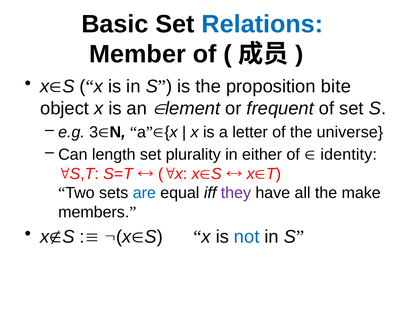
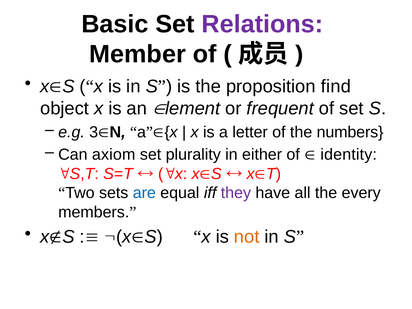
Relations colour: blue -> purple (262, 24)
bite: bite -> find (336, 86)
universe: universe -> numbers (350, 132)
length: length -> axiom (114, 155)
make: make -> every (361, 193)
not colour: blue -> orange (247, 237)
